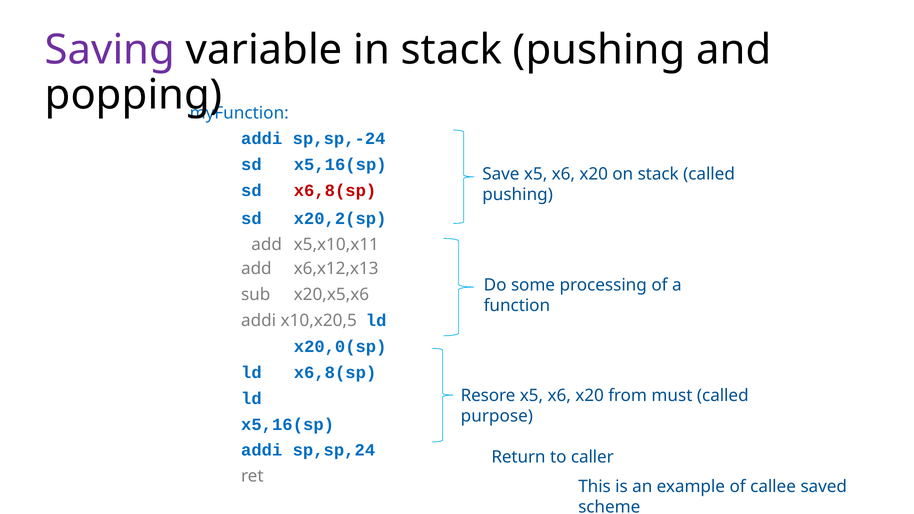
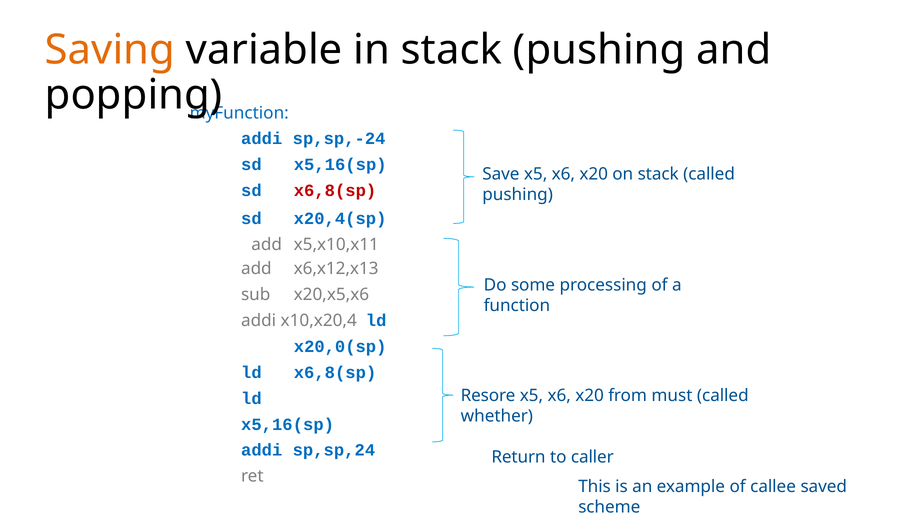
Saving colour: purple -> orange (110, 50)
x20,2(sp: x20,2(sp -> x20,4(sp (340, 219)
x10,x20,5: x10,x20,5 -> x10,x20,4 (319, 321)
purpose: purpose -> whether (497, 416)
